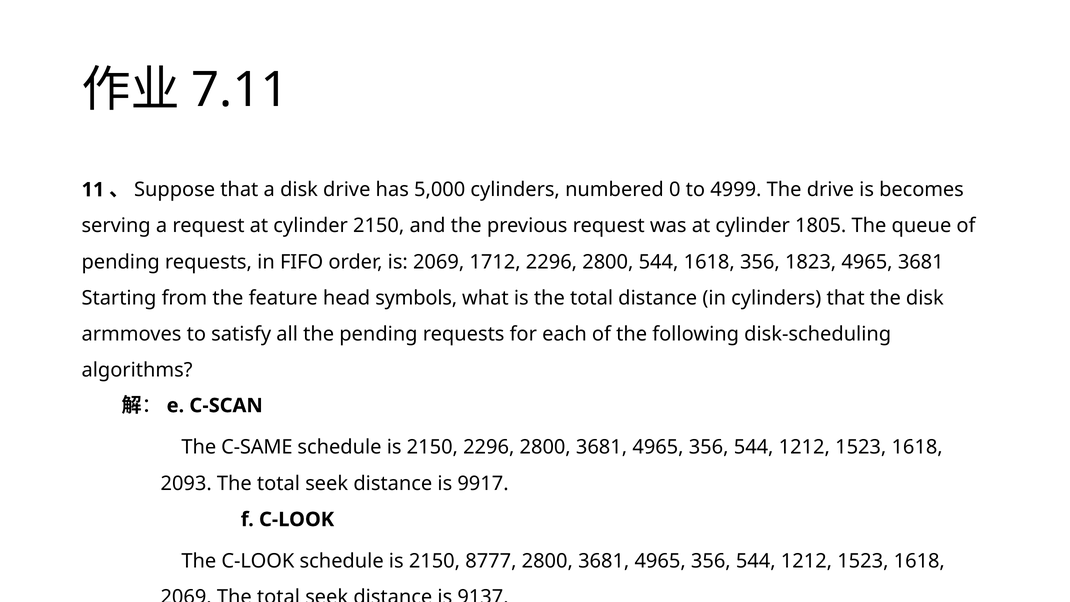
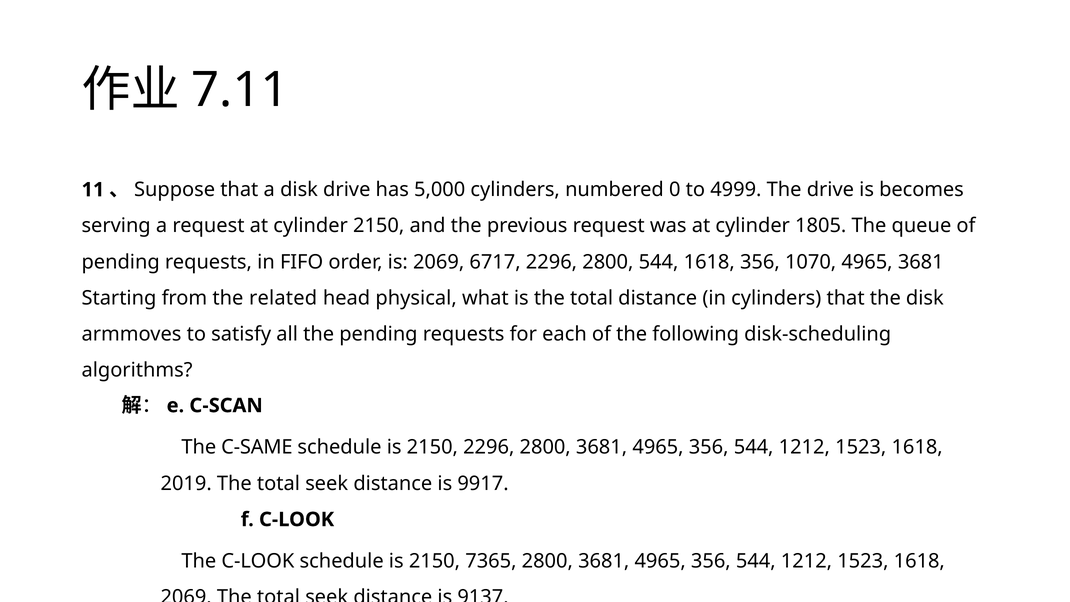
1712: 1712 -> 6717 (495, 262)
1823: 1823 -> 1070 (811, 262)
feature: feature -> related (283, 298)
symbols: symbols -> physical (416, 298)
2093: 2093 -> 2019 (186, 483)
8777: 8777 -> 7365 (491, 561)
